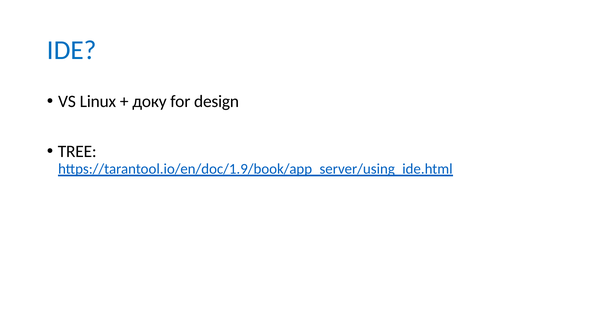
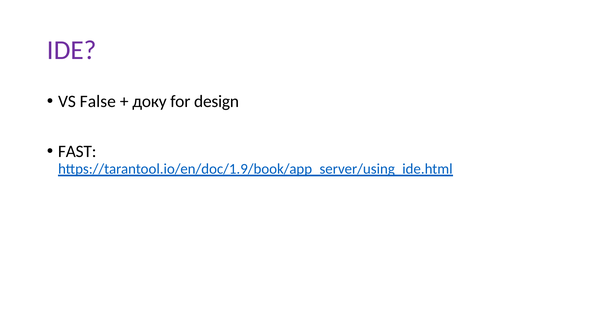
IDE colour: blue -> purple (72, 50)
Linux: Linux -> False (98, 101)
TREE: TREE -> FAST (77, 151)
